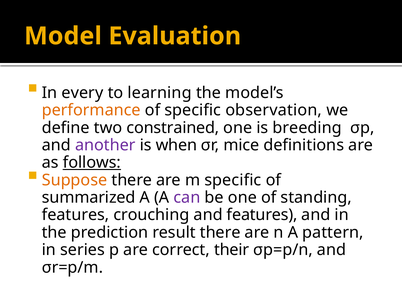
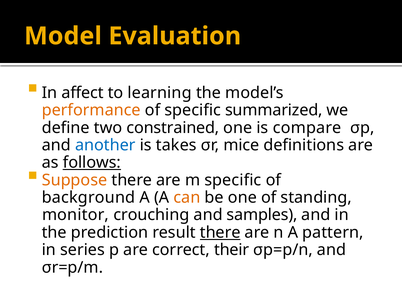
every: every -> affect (83, 93)
observation: observation -> summarized (274, 110)
breeding: breeding -> compare (307, 128)
another colour: purple -> blue (105, 145)
when: when -> takes (176, 145)
summarized: summarized -> background (89, 198)
can colour: purple -> orange (187, 198)
features: features -> monitor (75, 215)
and features: features -> samples (262, 215)
there underline: none -> present (220, 233)
